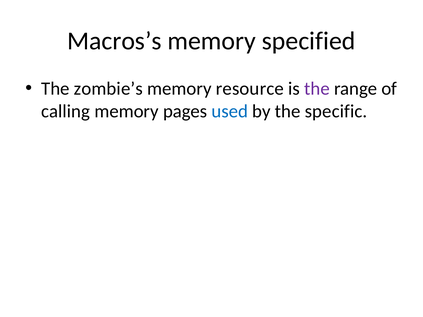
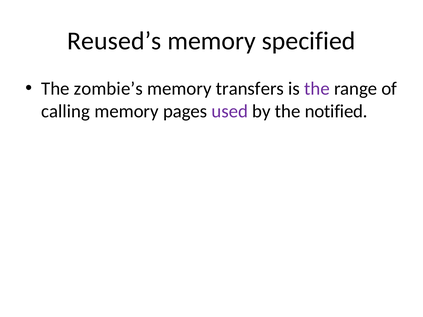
Macros’s: Macros’s -> Reused’s (114, 41)
resource: resource -> transfers (250, 89)
used colour: blue -> purple (230, 111)
specific: specific -> notified (336, 111)
